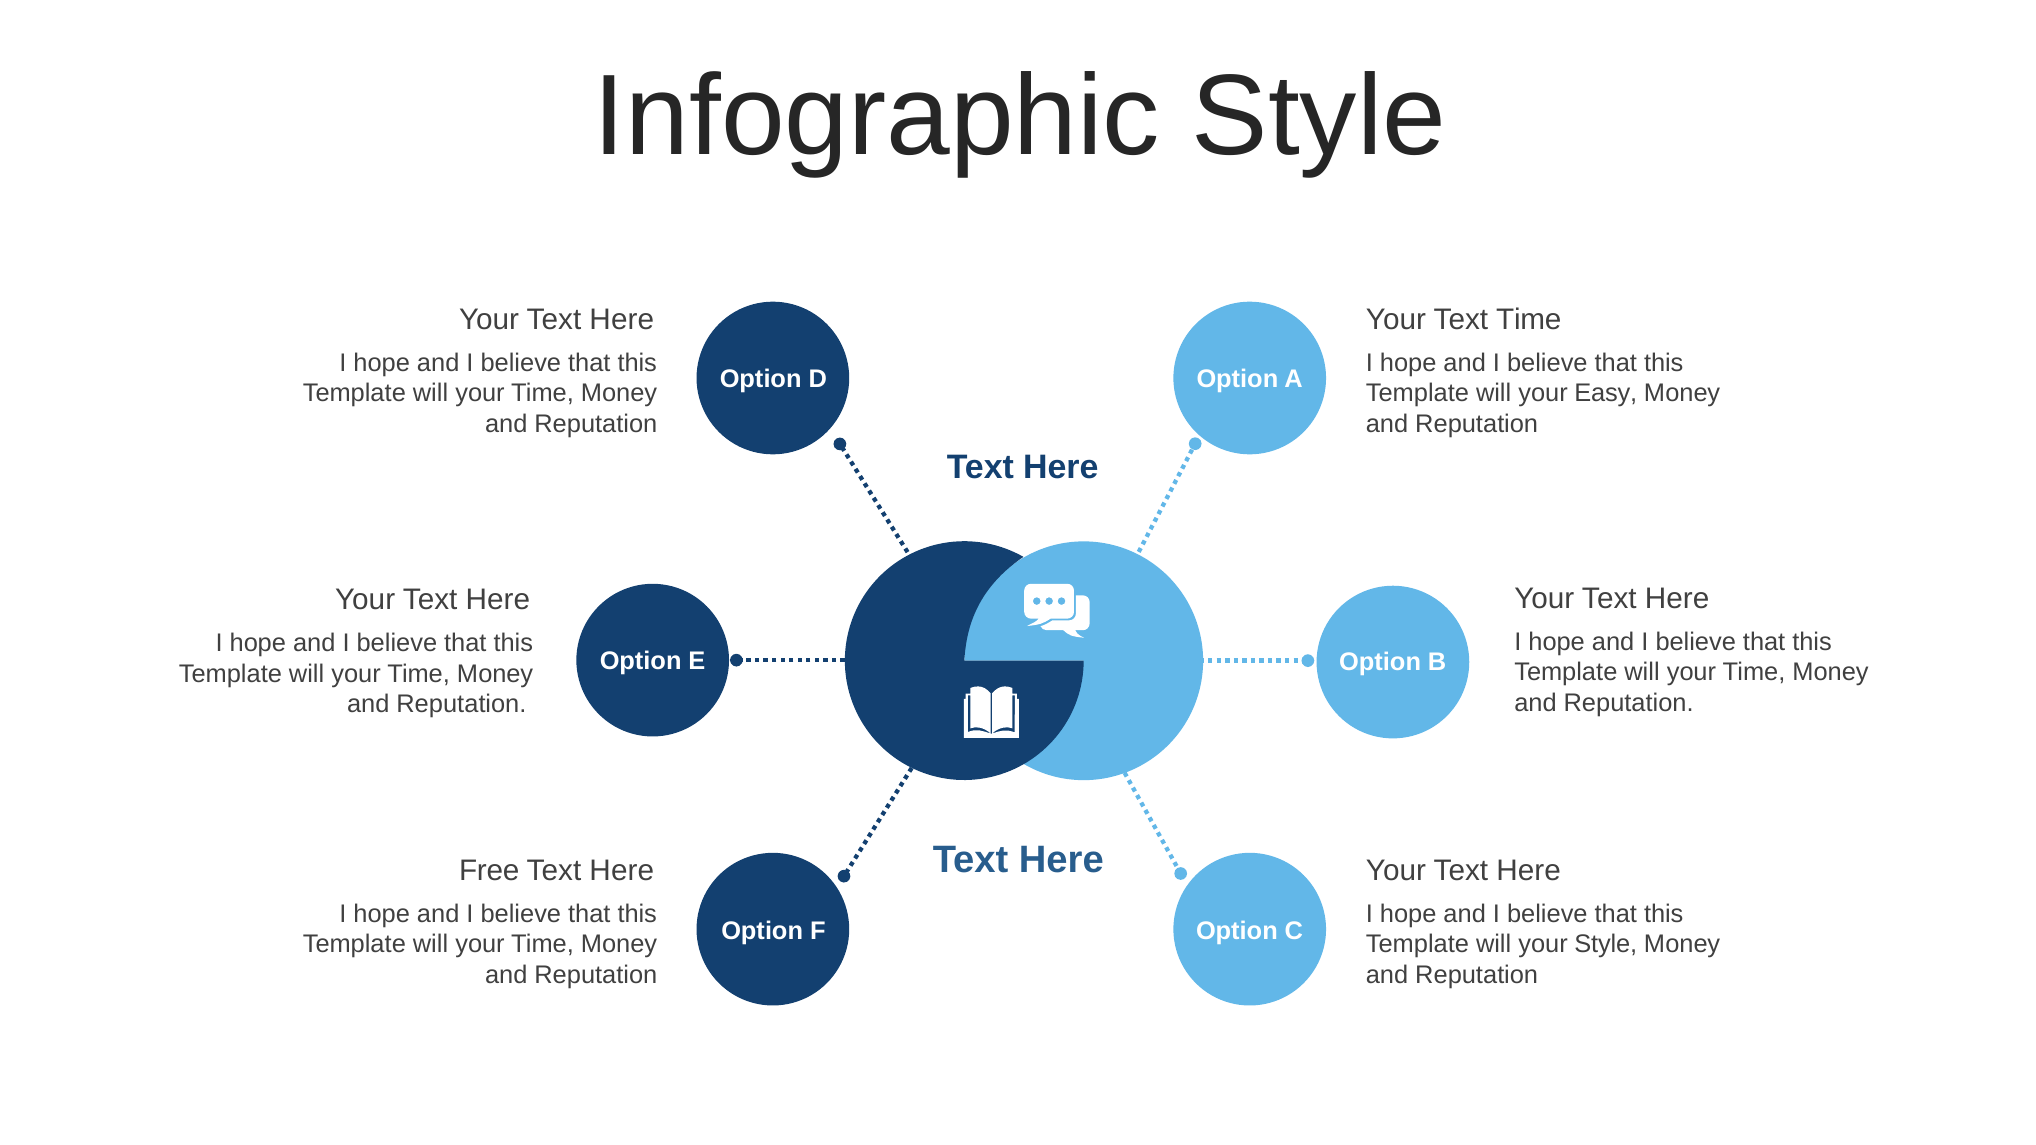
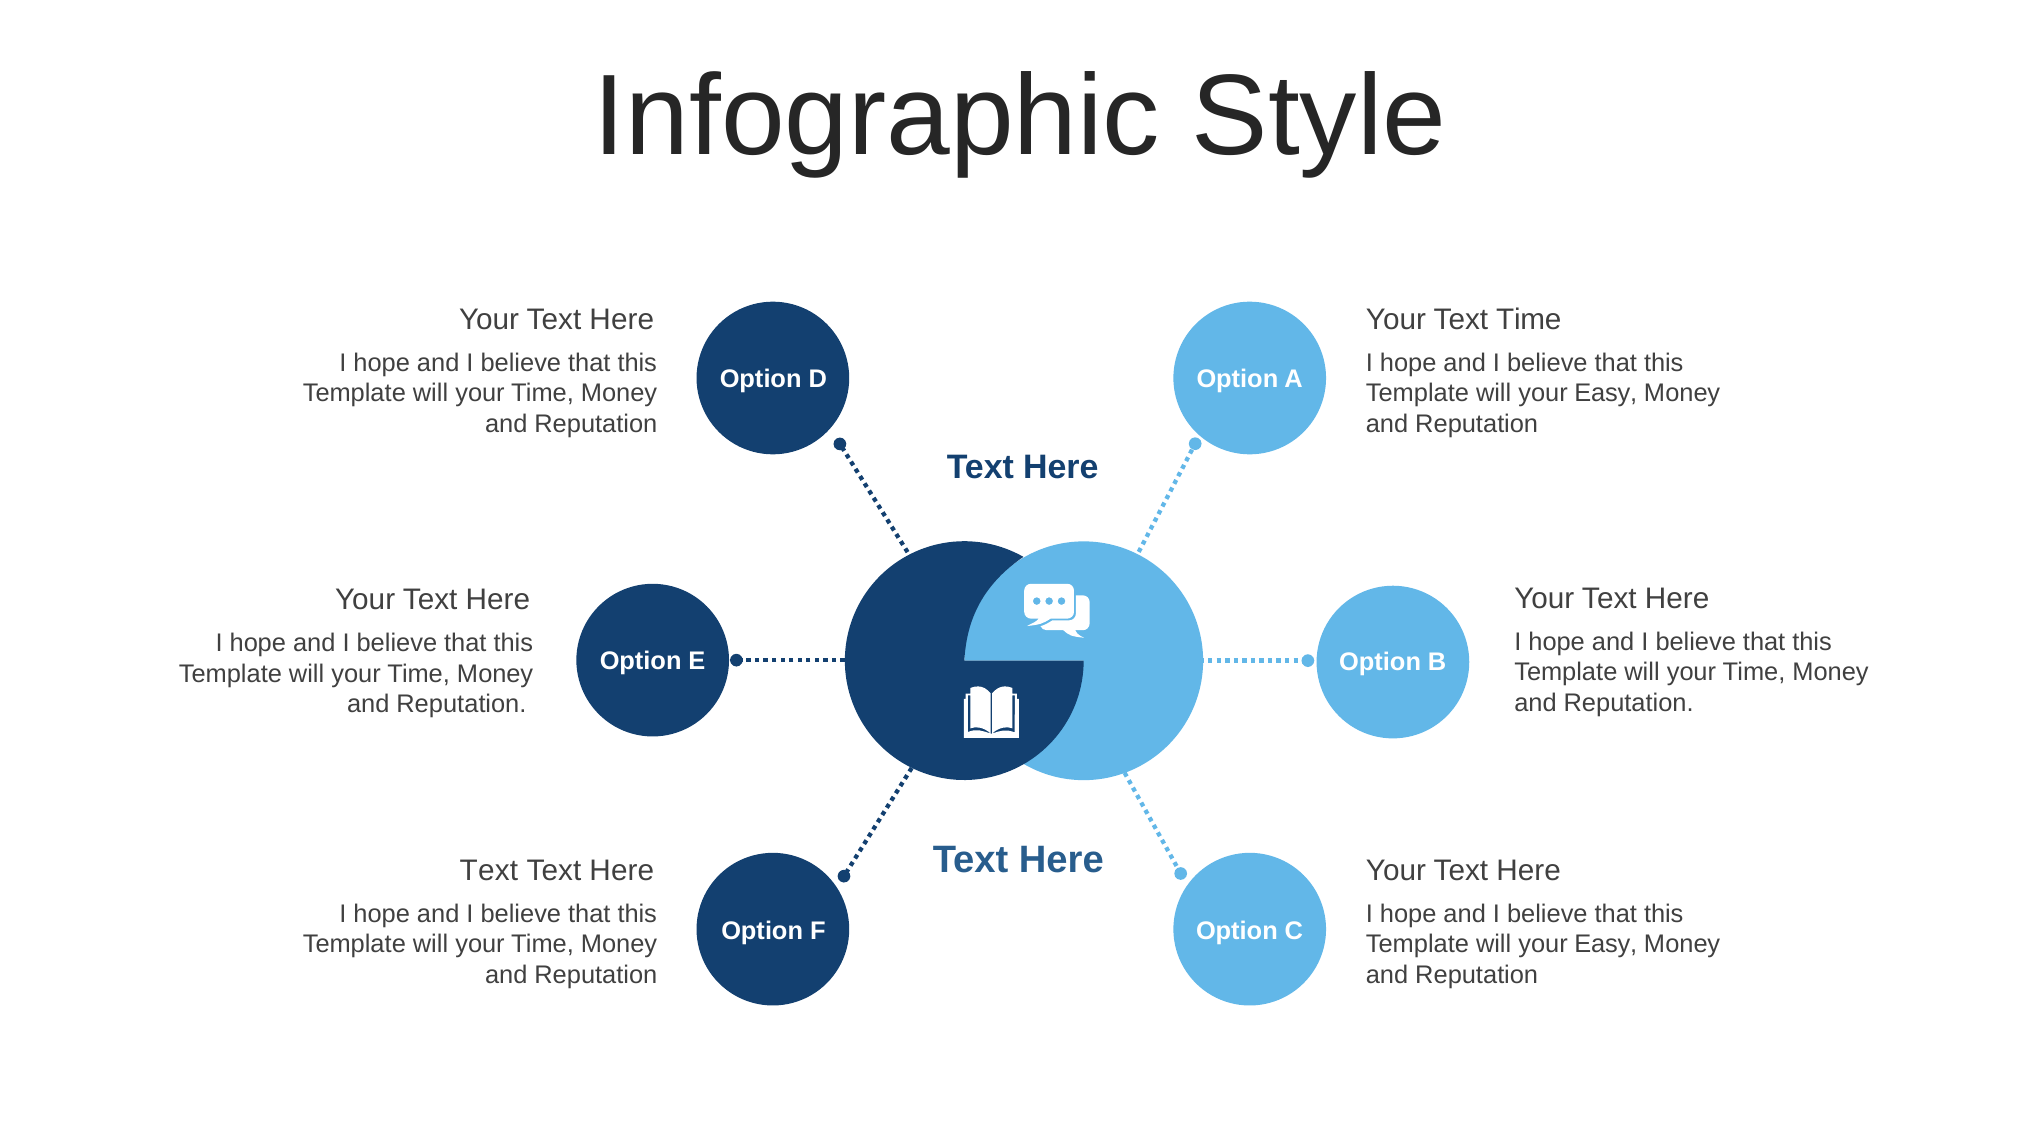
Free: Free -> Text (489, 871)
Style: Style -> Easy (1606, 945)
